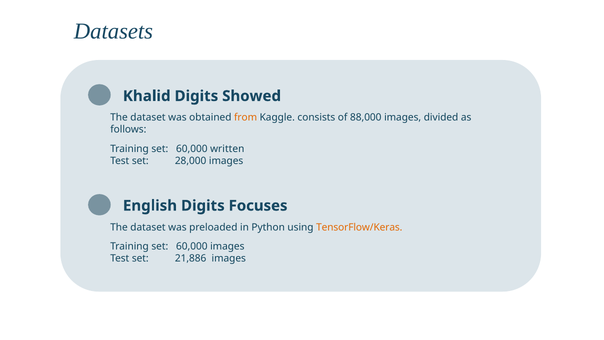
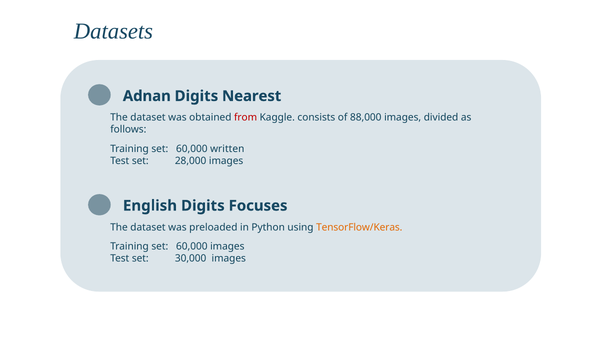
Khalid: Khalid -> Adnan (147, 96)
Showed: Showed -> Nearest (252, 96)
from colour: orange -> red (246, 117)
21,886: 21,886 -> 30,000 (191, 258)
